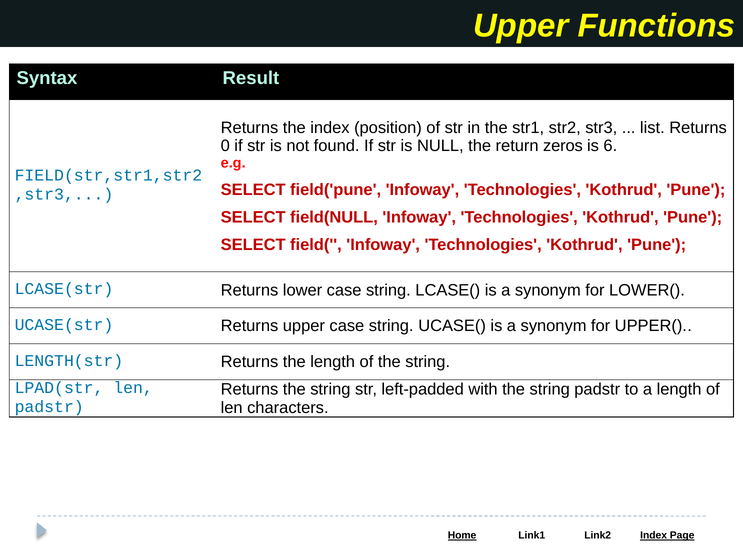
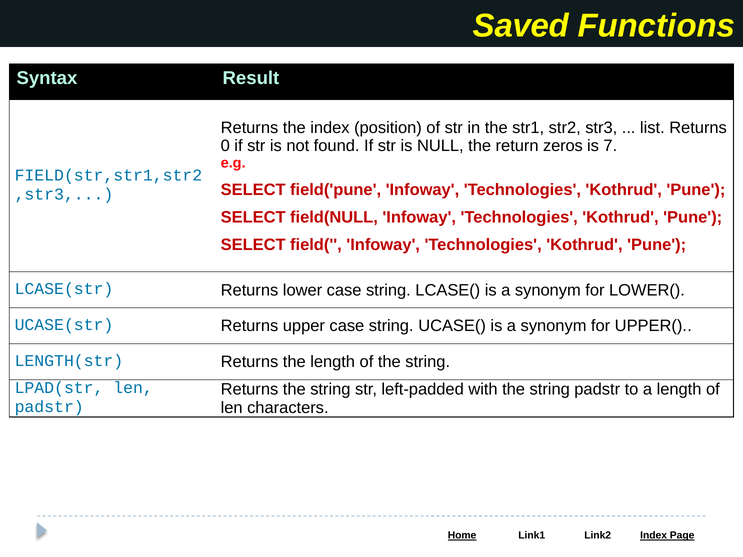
Upper: Upper -> Saved (521, 26)
6: 6 -> 7 (610, 146)
